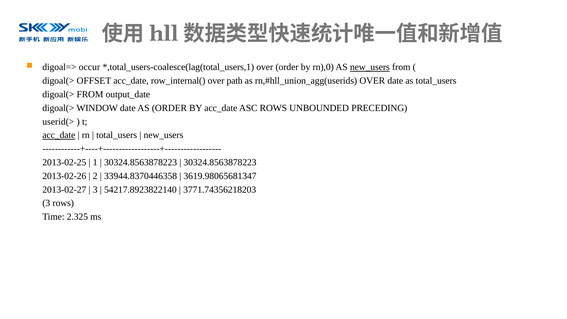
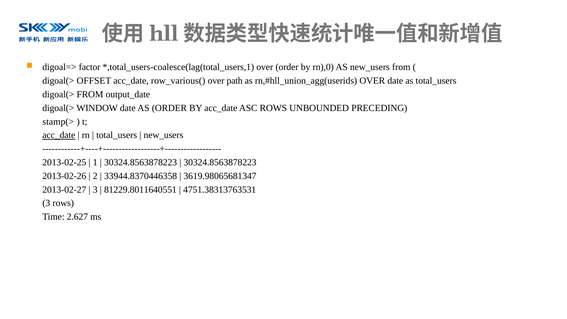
occur: occur -> factor (90, 67)
new_users underline: present -> none (370, 67)
row_internal(: row_internal( -> row_various( (178, 81)
userid(>: userid(> -> stamp(> (58, 122)
54217.8923822140: 54217.8923822140 -> 81229.8011640551 (140, 190)
3771.74356218203: 3771.74356218203 -> 4751.38313763531 (220, 190)
2.325: 2.325 -> 2.627 (77, 217)
